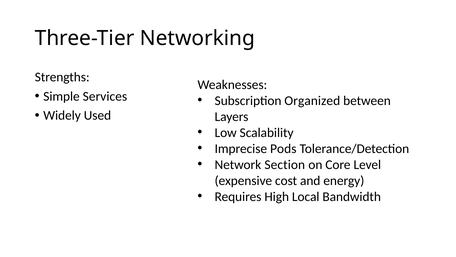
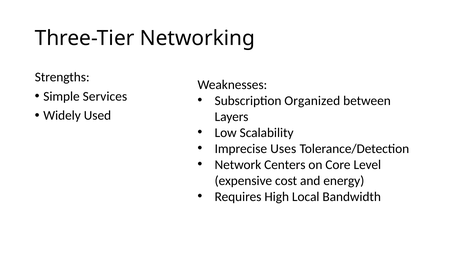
Pods: Pods -> Uses (283, 148)
Section: Section -> Centers (285, 164)
